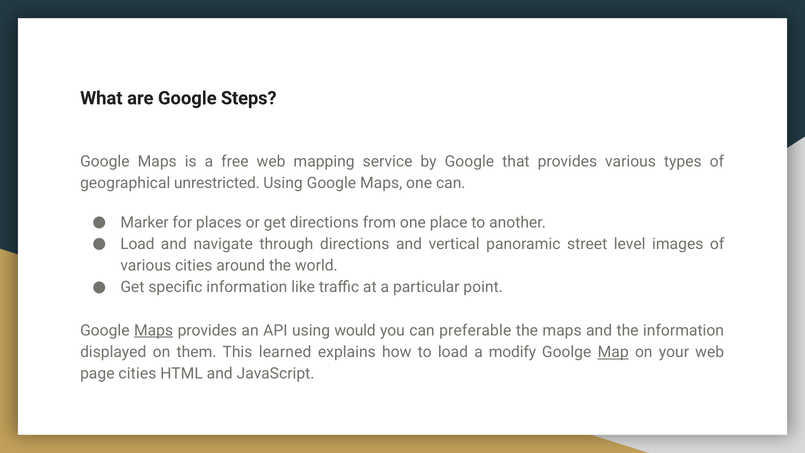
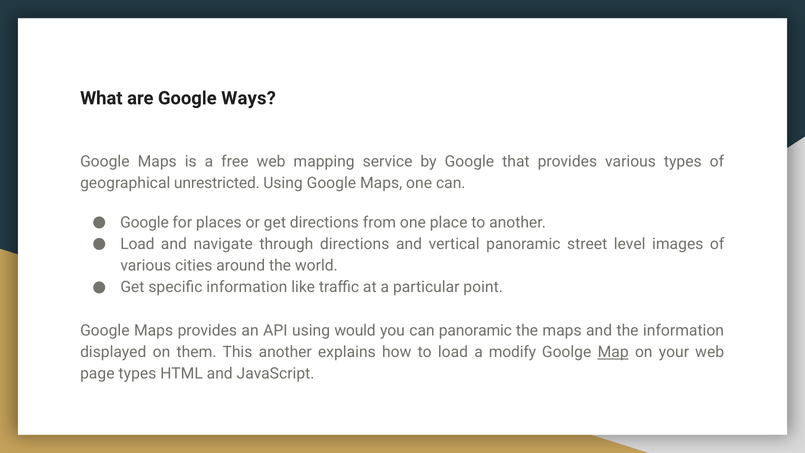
Steps: Steps -> Ways (249, 98)
Marker: Marker -> Google (144, 222)
Maps underline: present -> none (154, 330)
can preferable: preferable -> panoramic (475, 330)
This learned: learned -> another (285, 352)
page cities: cities -> types (137, 374)
